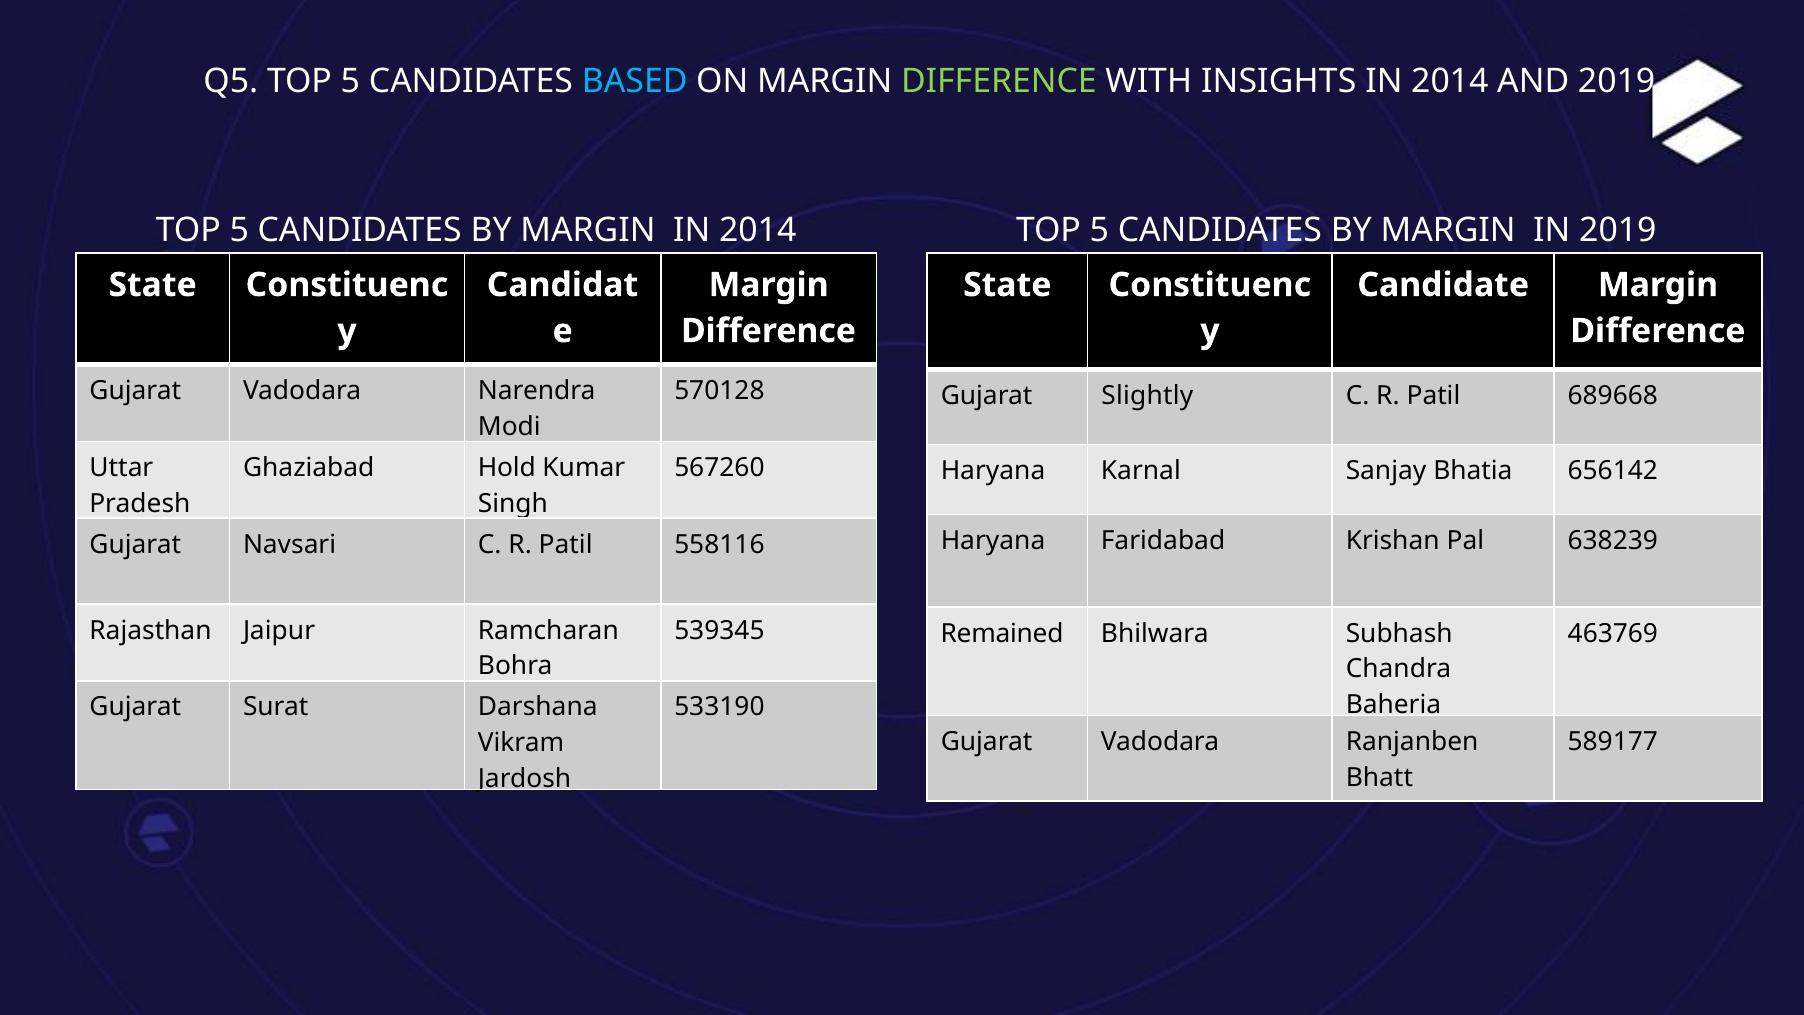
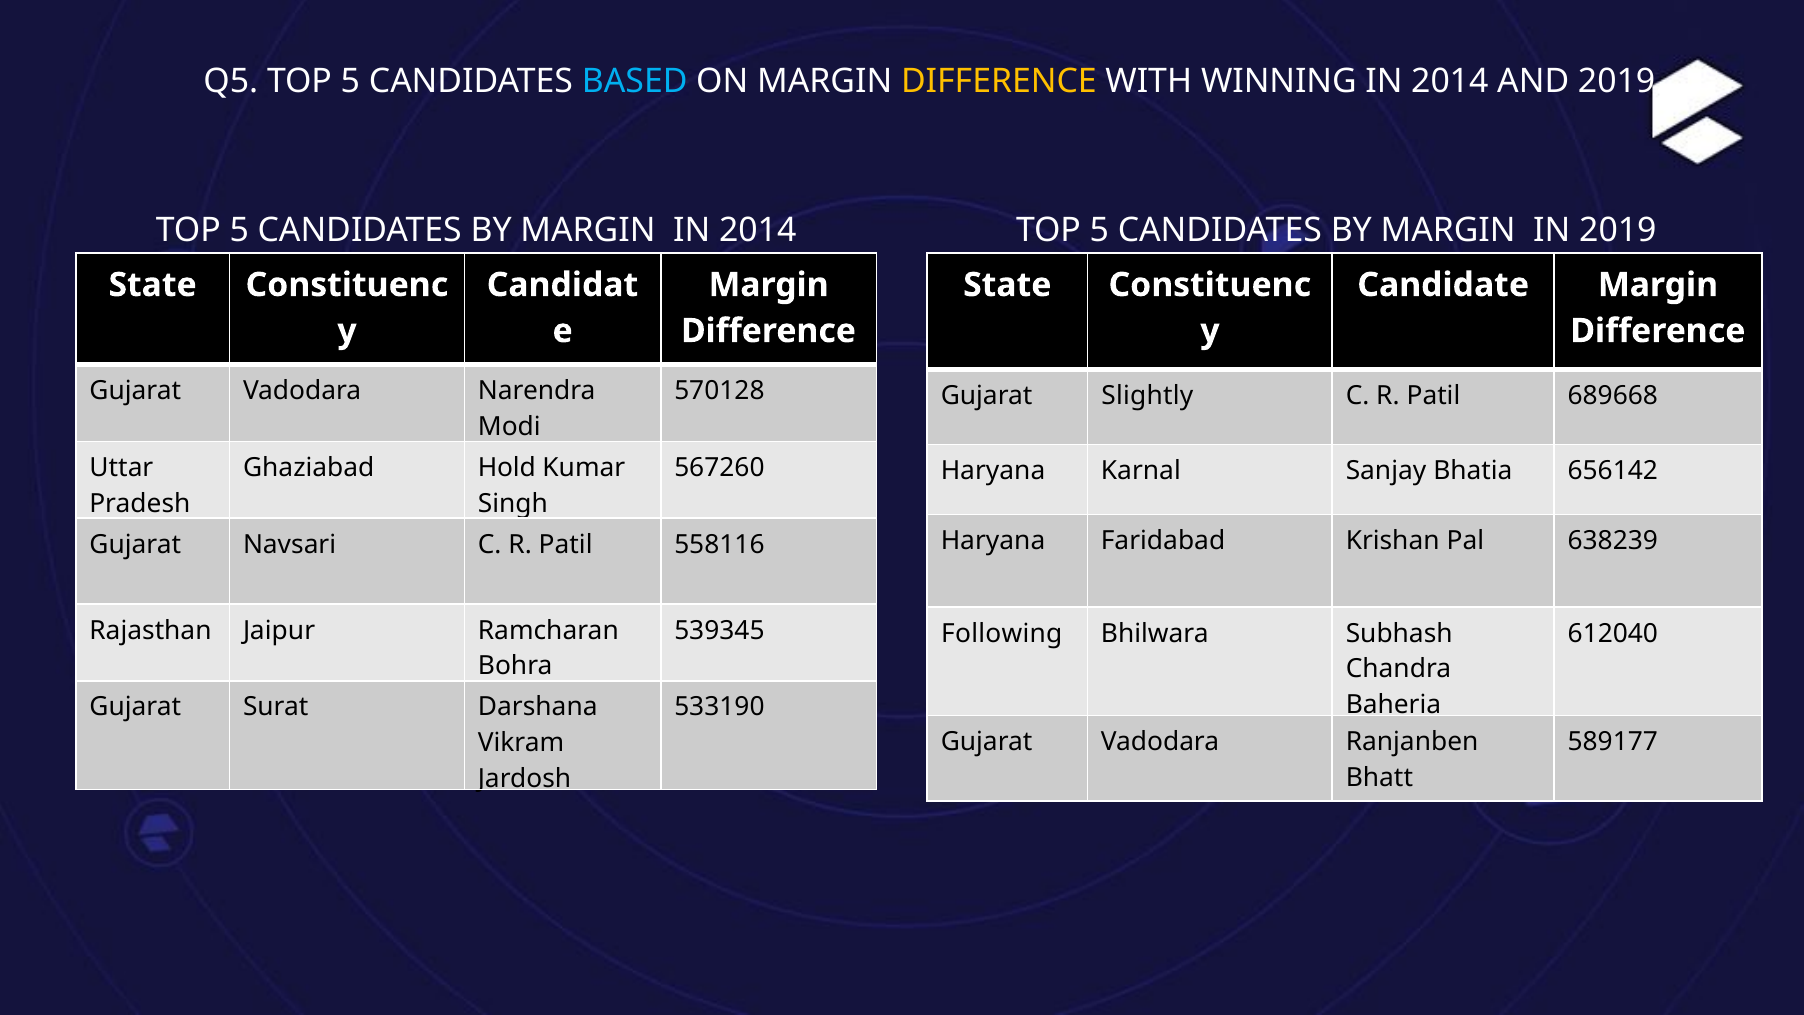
DIFFERENCE colour: light green -> yellow (999, 82)
INSIGHTS: INSIGHTS -> WINNING (1279, 82)
Remained: Remained -> Following (1002, 633)
463769: 463769 -> 612040 (1613, 633)
